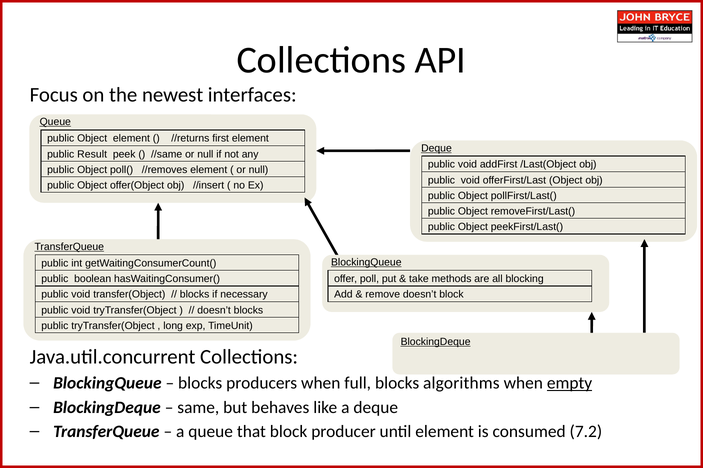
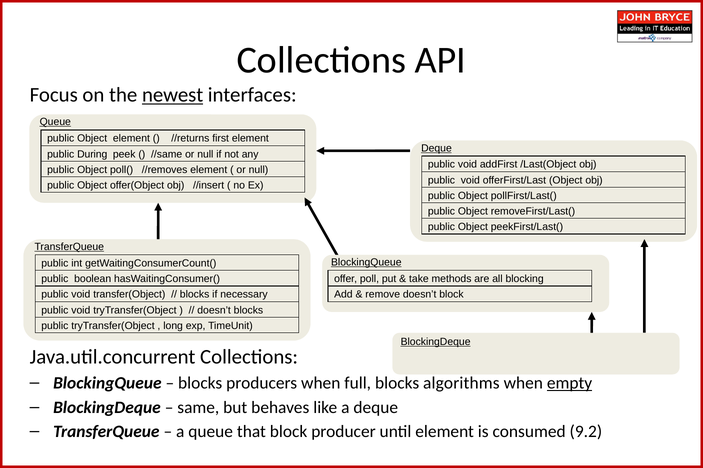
newest underline: none -> present (173, 95)
Result: Result -> During (92, 154)
7.2: 7.2 -> 9.2 (586, 432)
